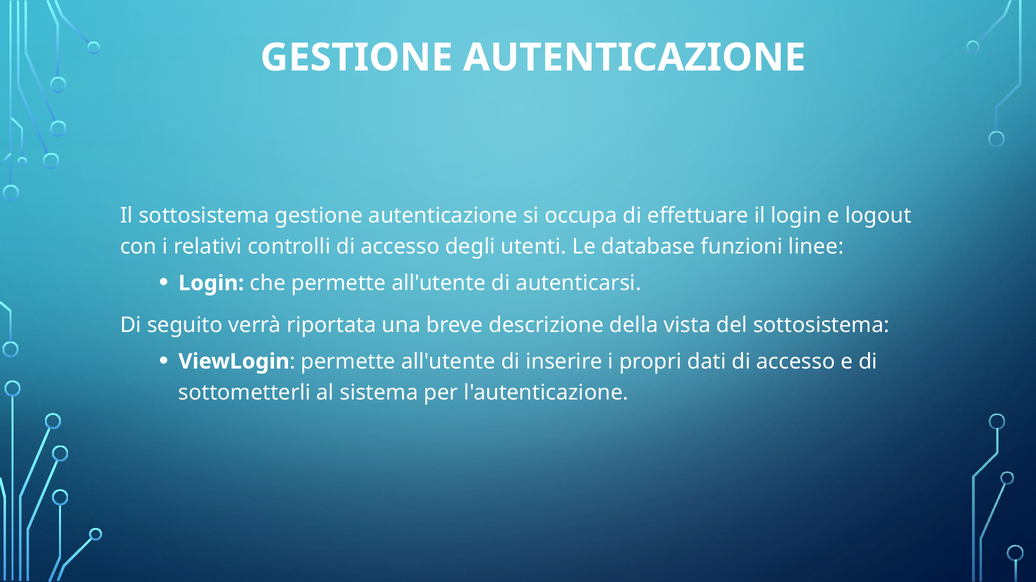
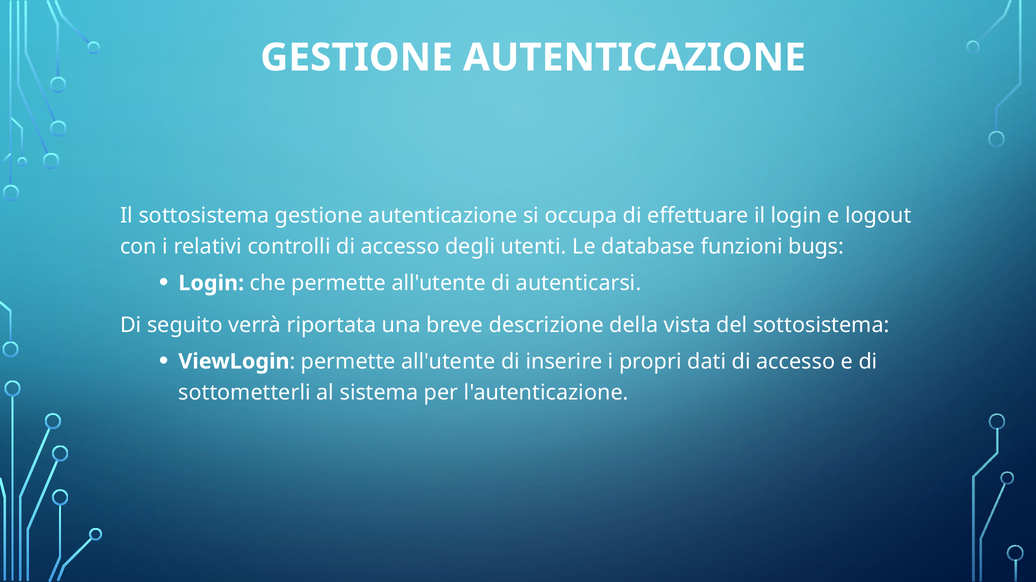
linee: linee -> bugs (816, 247)
